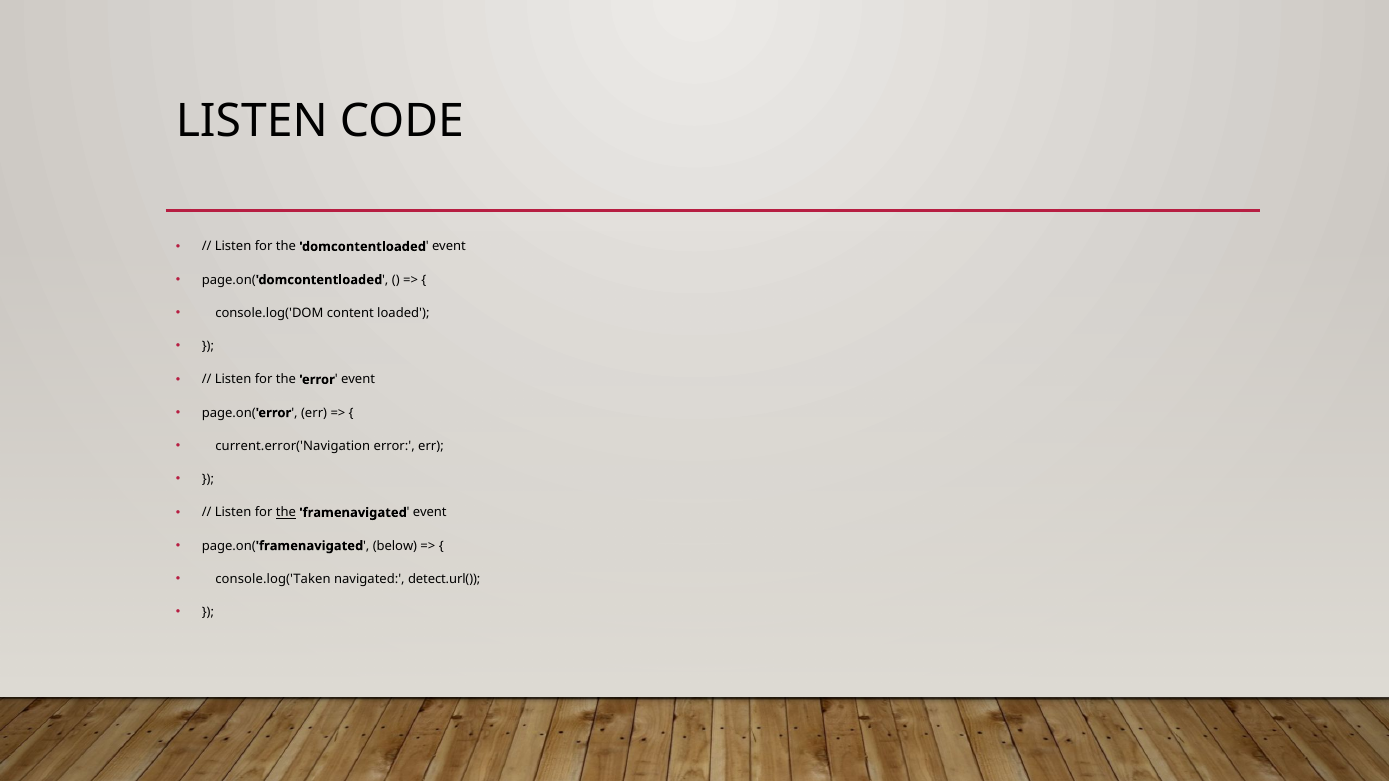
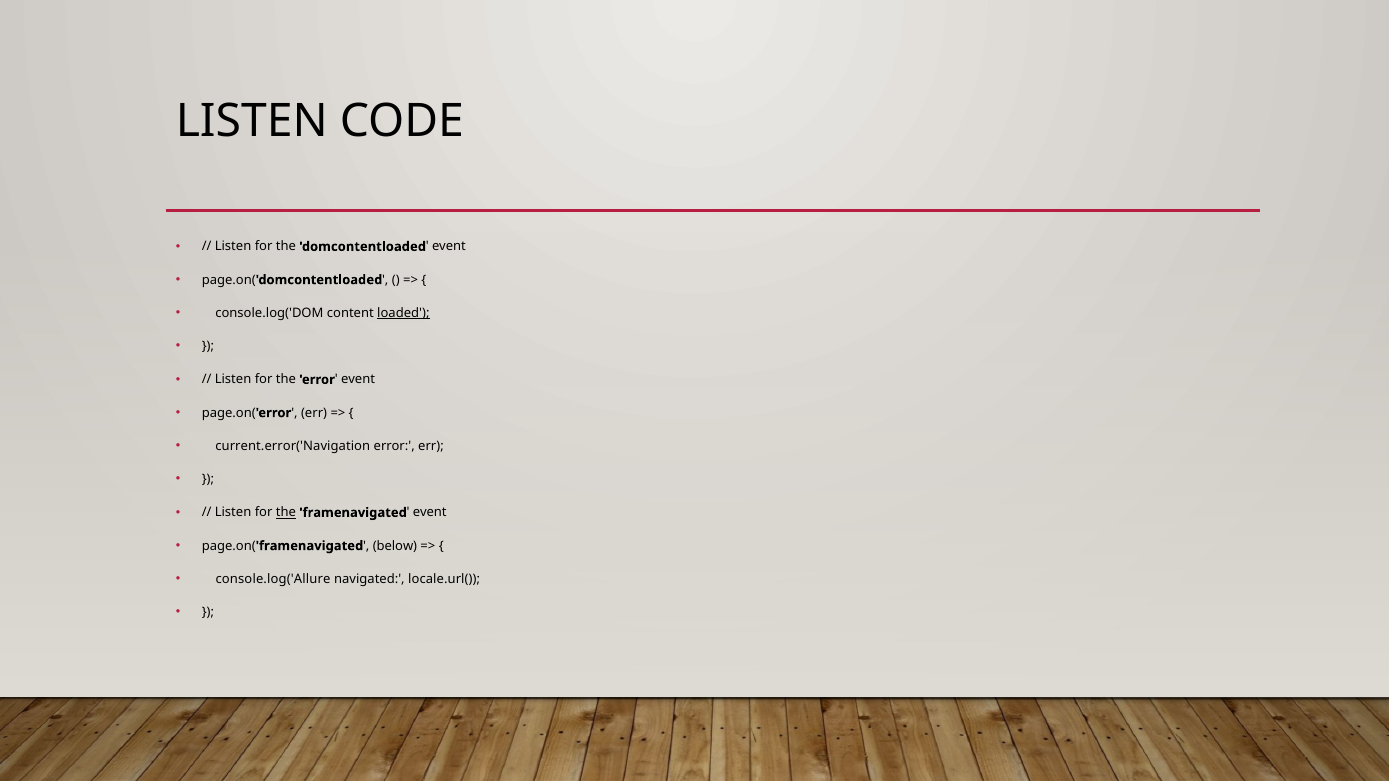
loaded underline: none -> present (403, 313)
console.log('Taken: console.log('Taken -> console.log('Allure (273, 579)
detect.url(: detect.url( -> locale.url( (444, 579)
